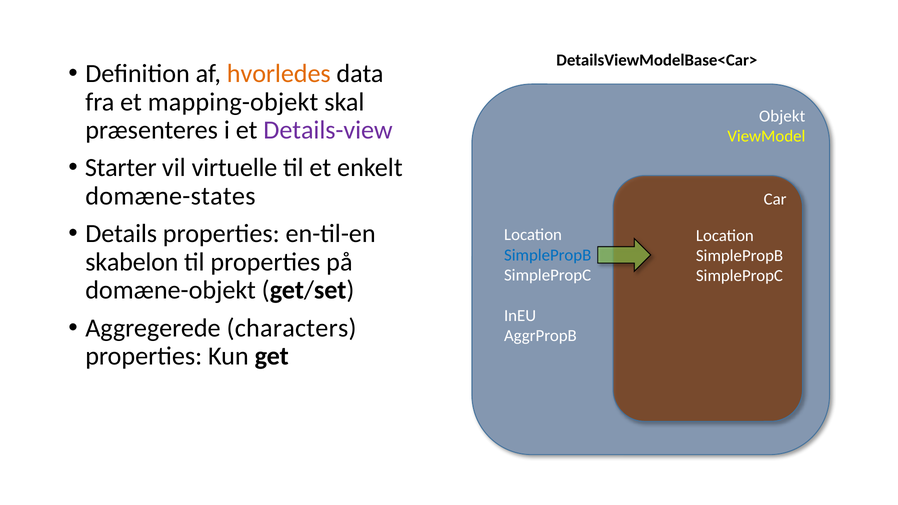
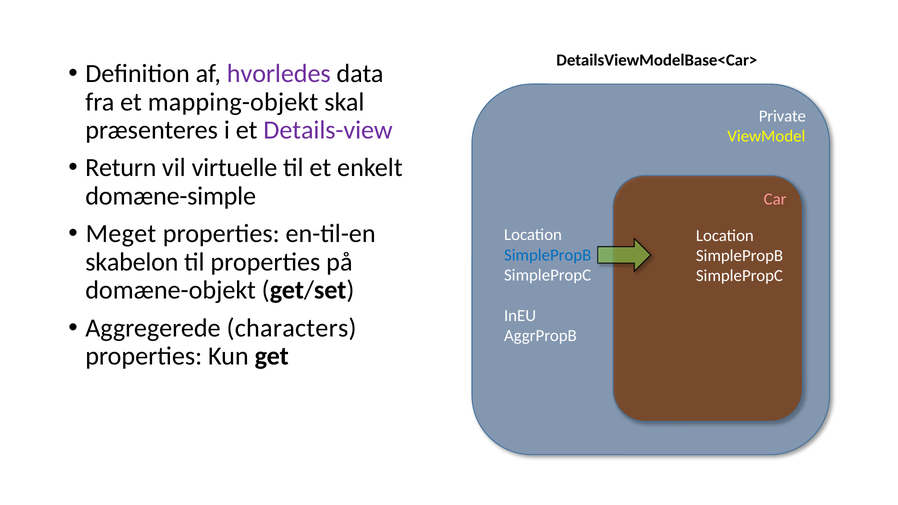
hvorledes colour: orange -> purple (279, 74)
Objekt: Objekt -> Private (782, 116)
Starter: Starter -> Return (121, 168)
domæne-states: domæne-states -> domæne-simple (171, 196)
Car colour: white -> pink (775, 199)
Details: Details -> Meget (121, 234)
